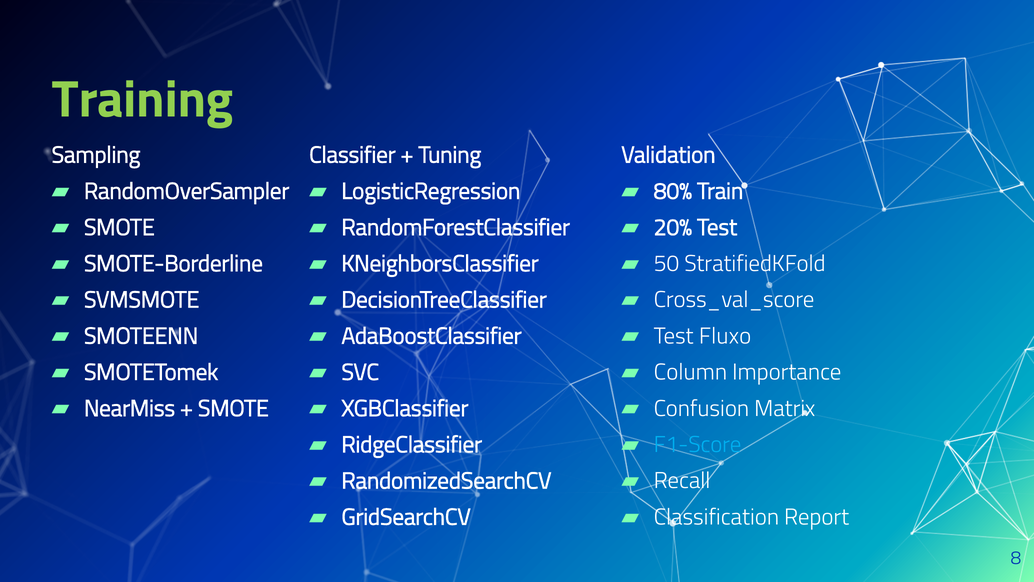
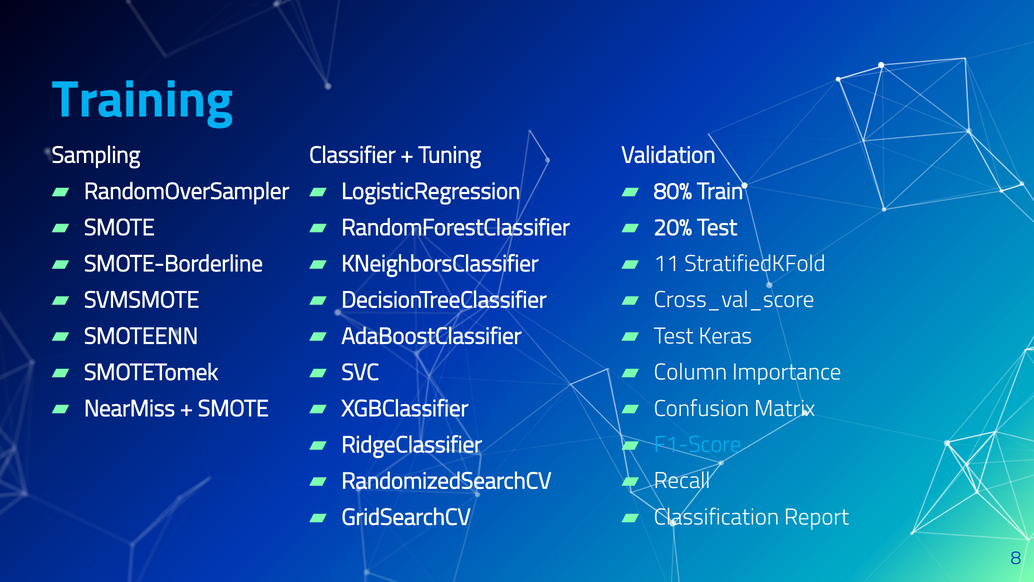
Training colour: light green -> light blue (143, 100)
50: 50 -> 11 (667, 263)
Fluxo: Fluxo -> Keras (725, 336)
